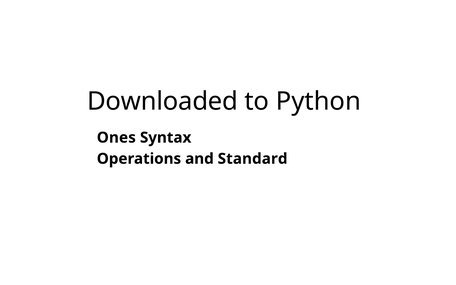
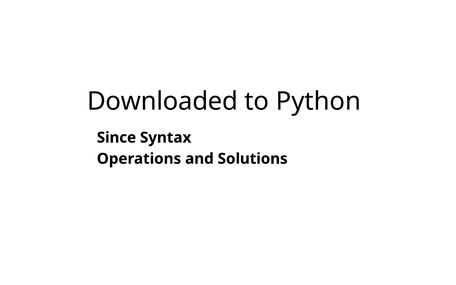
Ones: Ones -> Since (116, 138)
Standard: Standard -> Solutions (253, 159)
